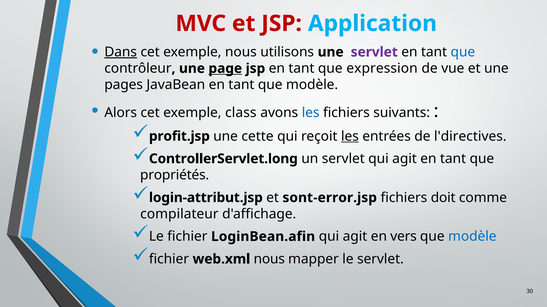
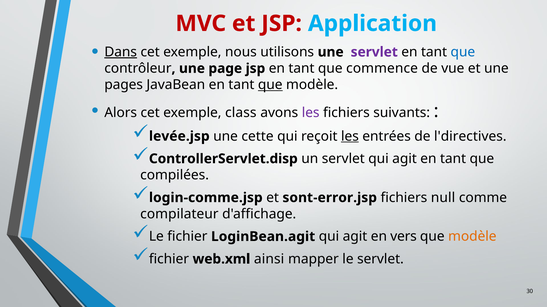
page underline: present -> none (225, 69)
expression: expression -> commence (382, 69)
que underline: none -> present (270, 85)
les colour: blue -> purple (311, 113)
profit.jsp: profit.jsp -> levée.jsp (179, 137)
ControllerServlet.long: ControllerServlet.long -> ControllerServlet.disp (223, 159)
propriétés: propriétés -> compilées (175, 175)
login-attribut.jsp: login-attribut.jsp -> login-comme.jsp (206, 198)
doit: doit -> null (443, 198)
LoginBean.afin: LoginBean.afin -> LoginBean.agit (263, 237)
modèle colour: blue -> orange (472, 237)
web.xml nous: nous -> ainsi (269, 260)
